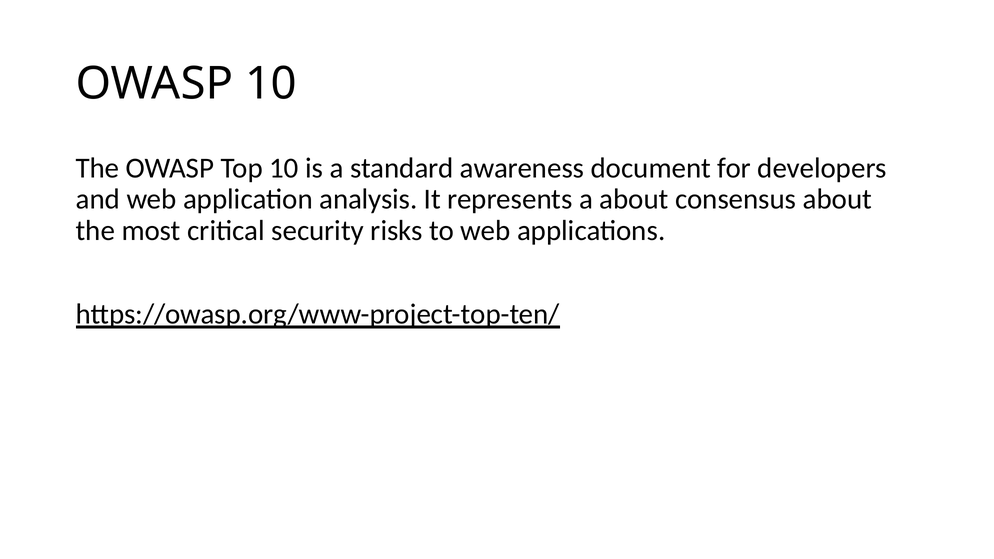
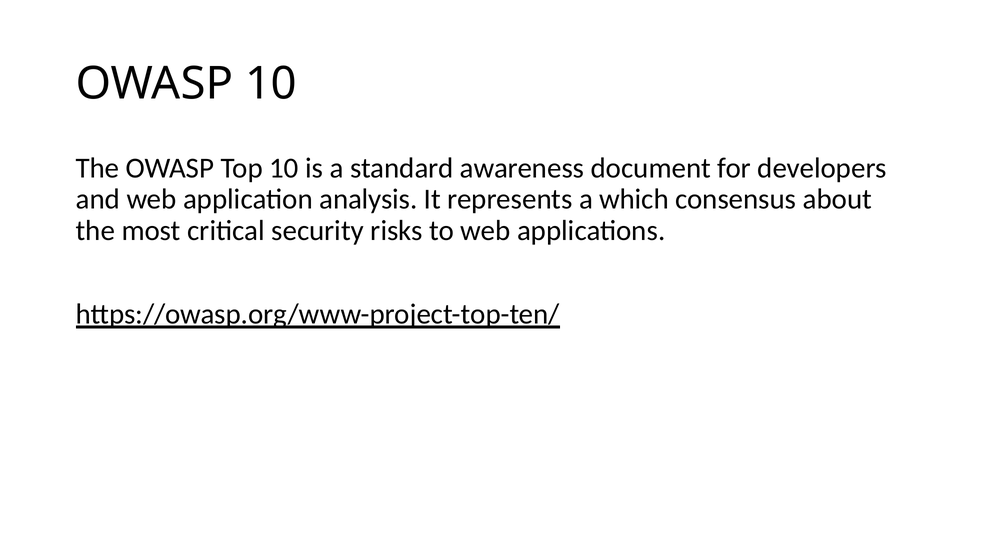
a about: about -> which (634, 199)
